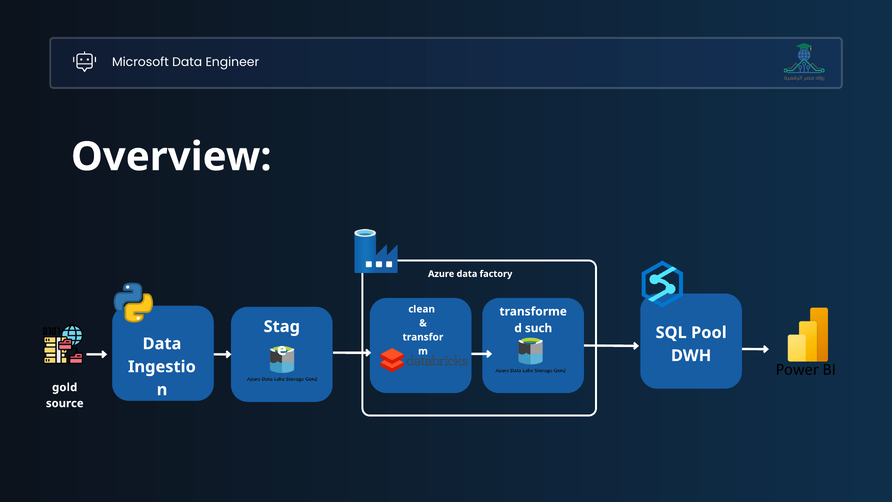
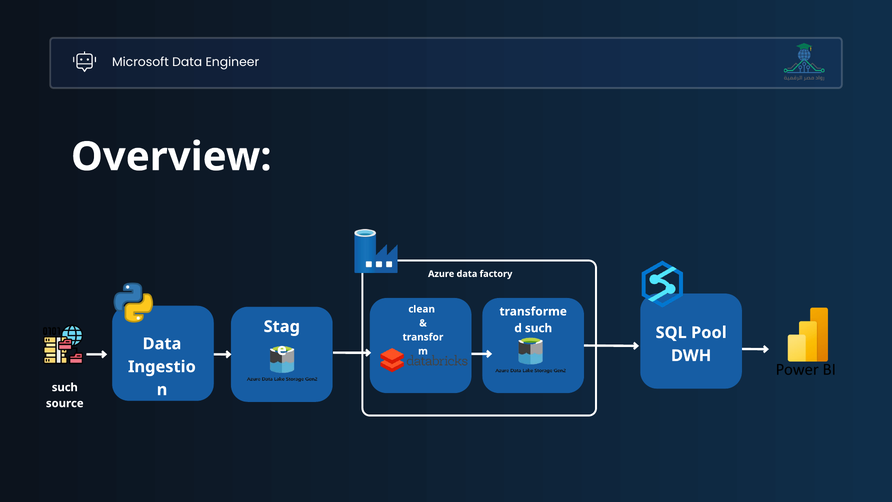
gold: gold -> such (65, 387)
